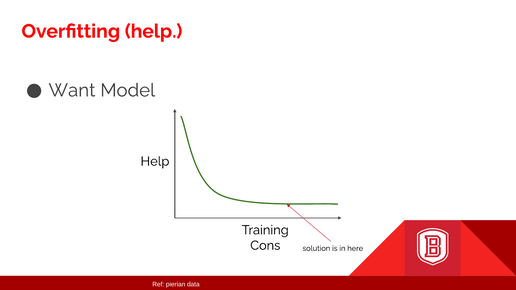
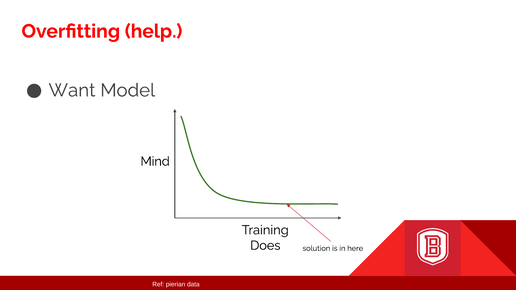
Help: Help -> Mind (155, 161)
Cons: Cons -> Does (265, 246)
